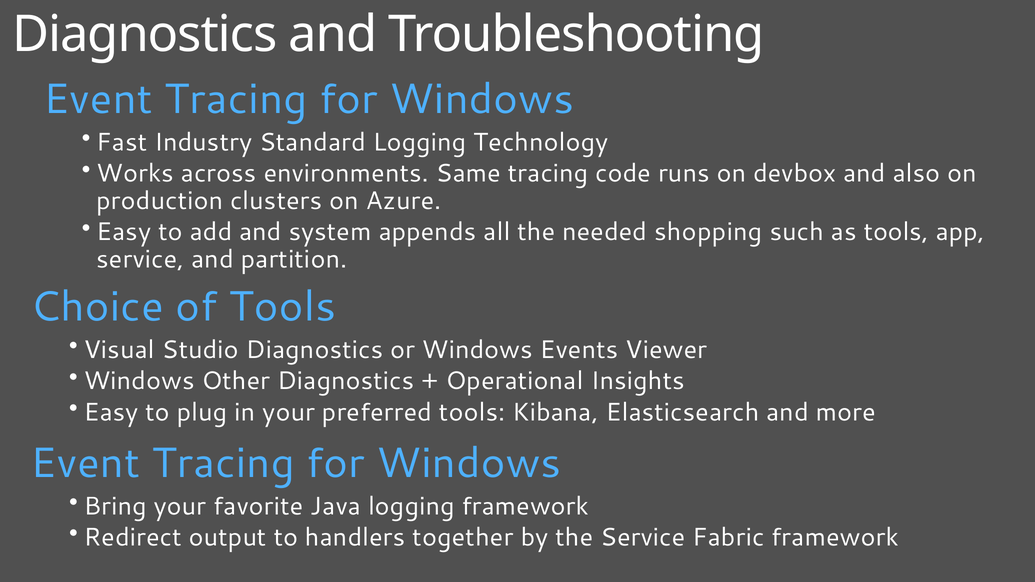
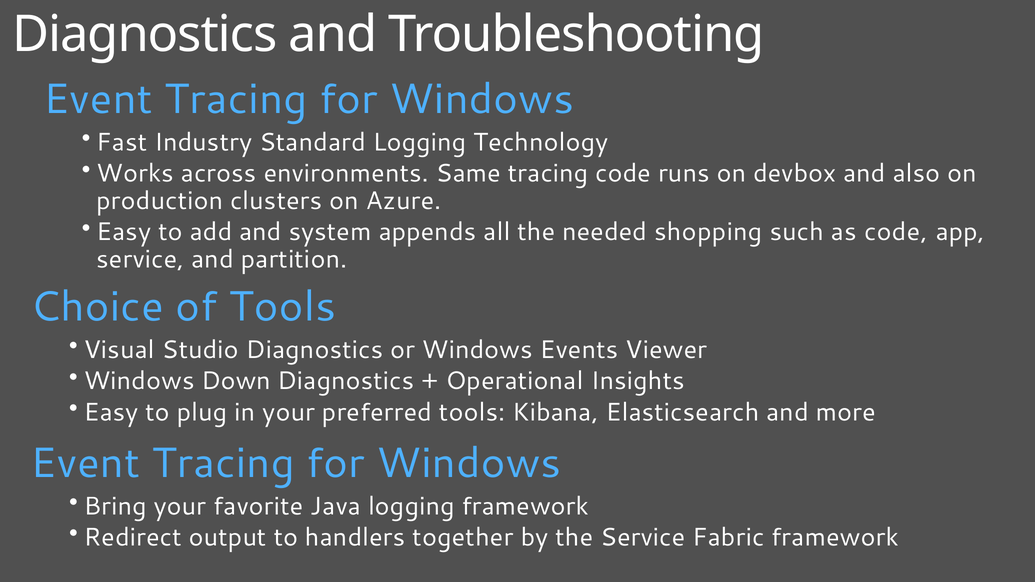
as tools: tools -> code (896, 232)
Other: Other -> Down (236, 381)
